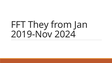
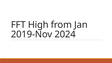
They: They -> High (38, 25)
